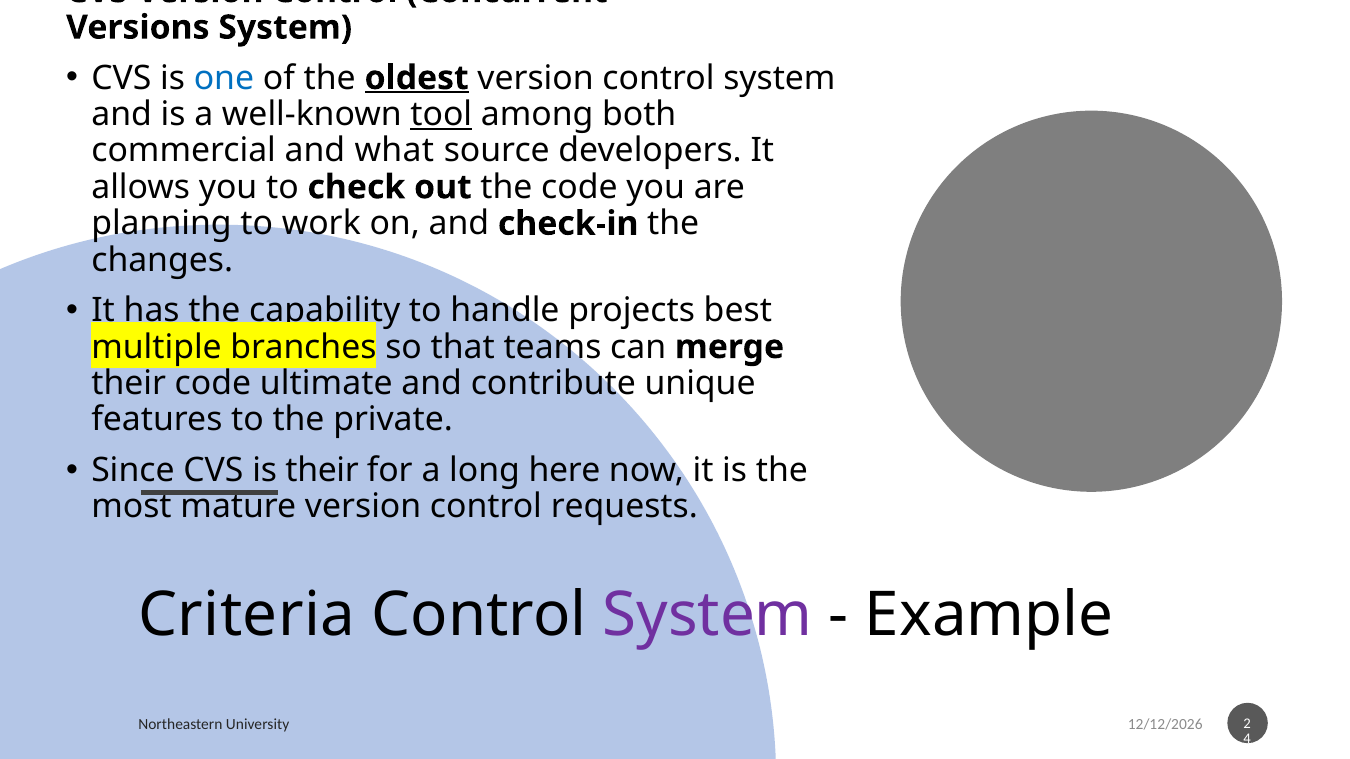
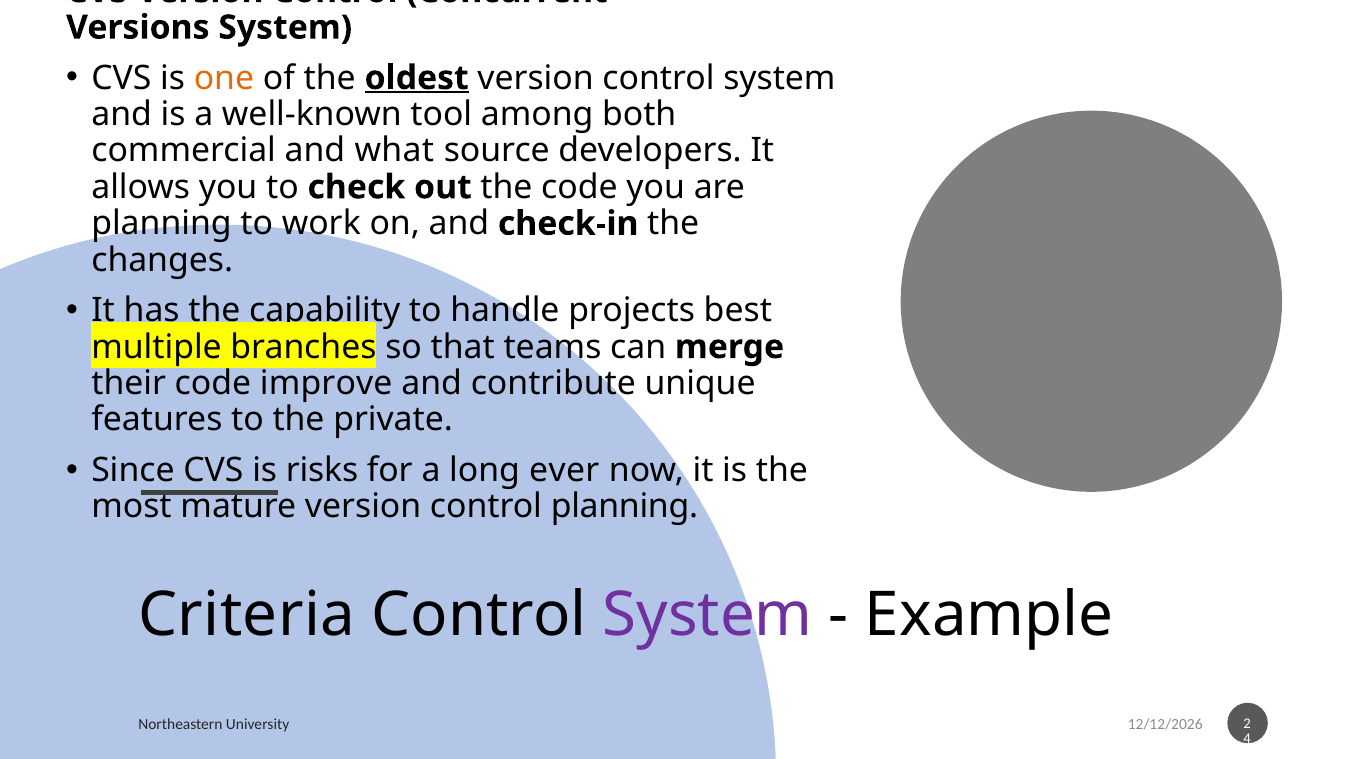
one colour: blue -> orange (224, 78)
tool underline: present -> none (441, 114)
ultimate: ultimate -> improve (326, 384)
their: their -> risks (322, 470)
here: here -> ever (564, 470)
control requests: requests -> planning (624, 507)
